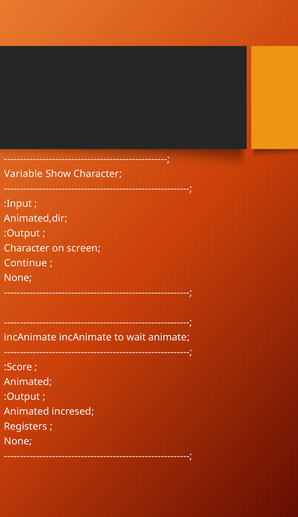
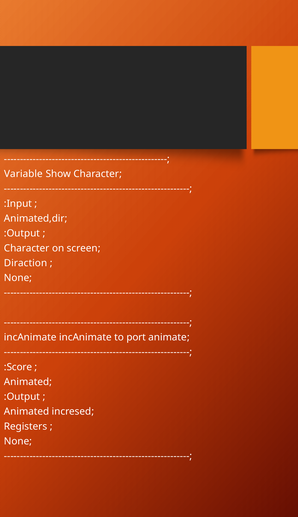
Continue: Continue -> Diraction (26, 263)
wait: wait -> port (136, 338)
